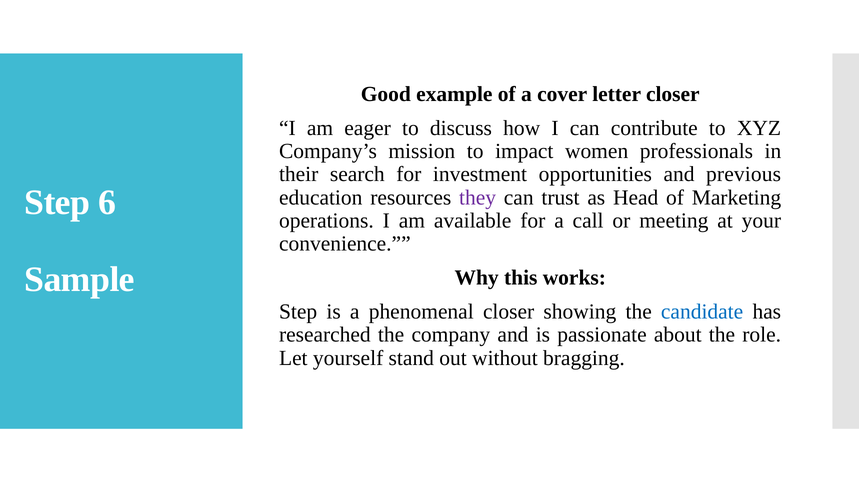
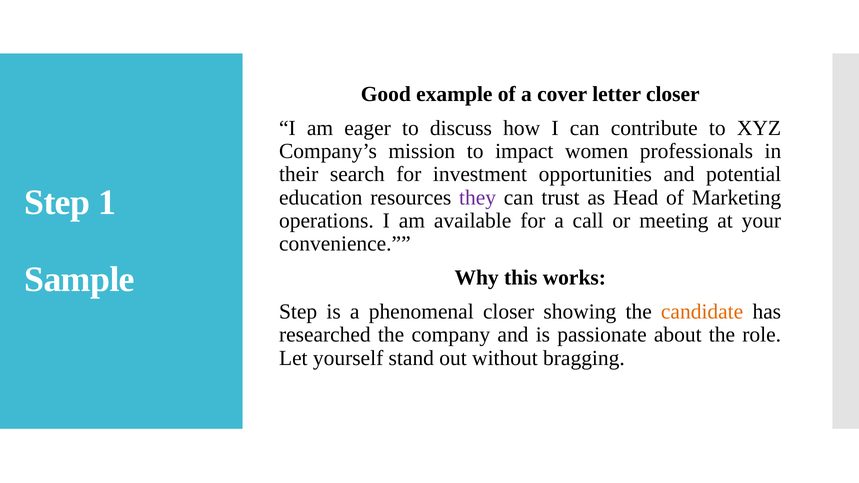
previous: previous -> potential (744, 174)
6: 6 -> 1 (107, 202)
candidate colour: blue -> orange (702, 312)
